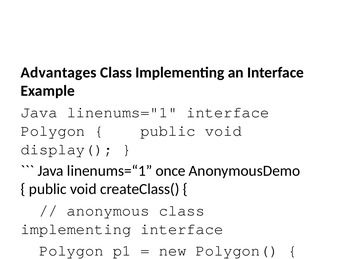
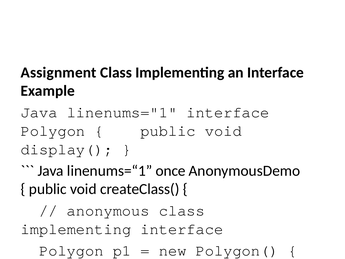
Advantages: Advantages -> Assignment (59, 72)
